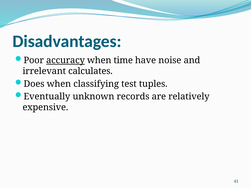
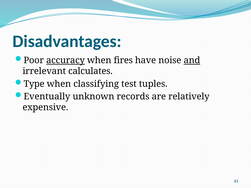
time: time -> fires (123, 60)
and underline: none -> present (192, 60)
Does: Does -> Type (34, 84)
